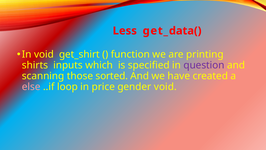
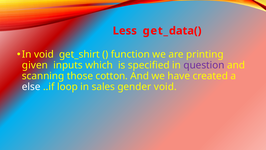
shirts: shirts -> given (35, 65)
sorted: sorted -> cotton (112, 76)
else colour: pink -> white (31, 87)
price: price -> sales (103, 87)
